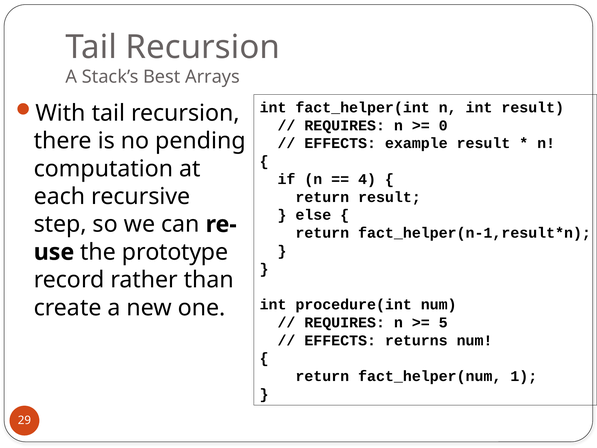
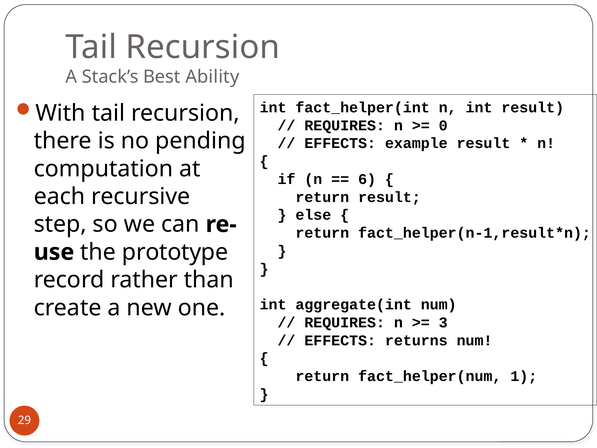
Arrays: Arrays -> Ability (212, 77)
4: 4 -> 6 (367, 179)
procedure(int: procedure(int -> aggregate(int (354, 304)
5: 5 -> 3 (443, 322)
